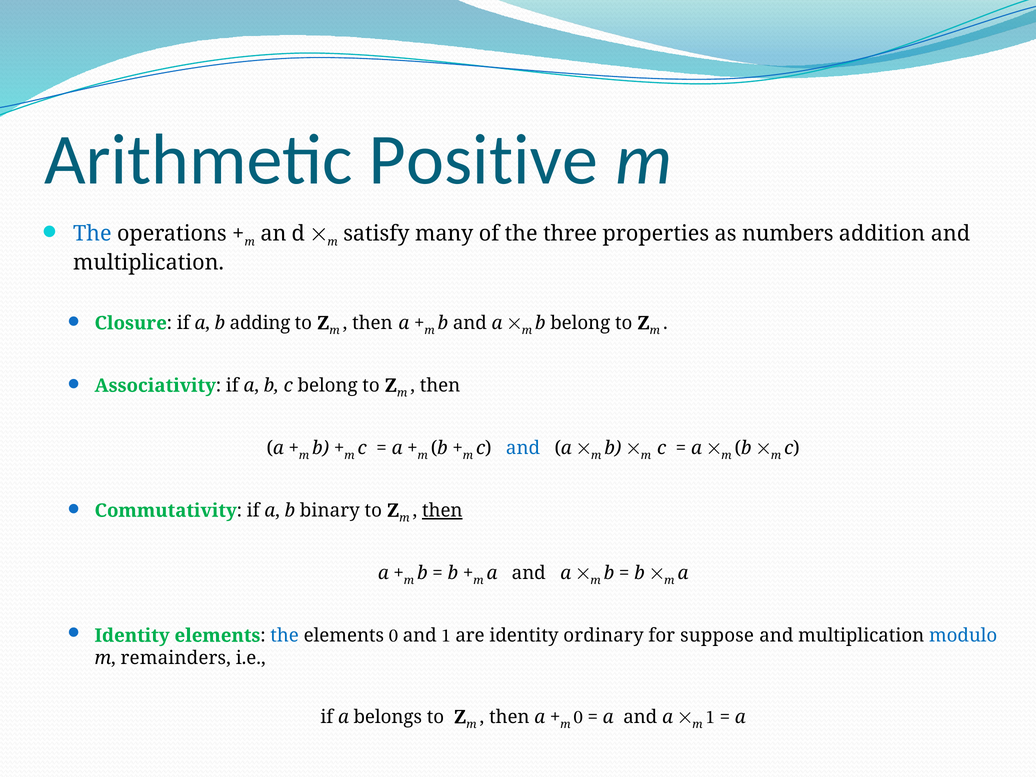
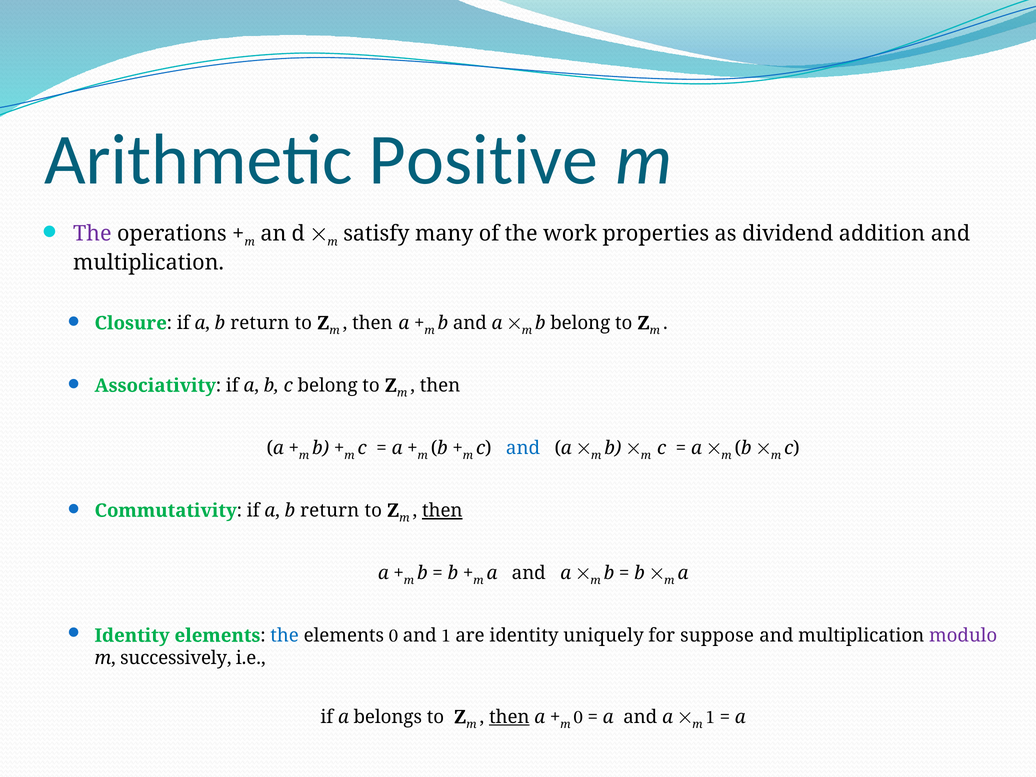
The colour: blue -> purple (92, 234)
three: three -> work (570, 234)
numbers: numbers -> dividend (788, 234)
adding: adding -> return (260, 323)
binary: binary -> return (330, 511)
ordinary: ordinary -> uniquely (604, 636)
modulo colour: blue -> purple (963, 636)
remainders: remainders -> successively (176, 658)
then underline: none -> present (509, 717)
